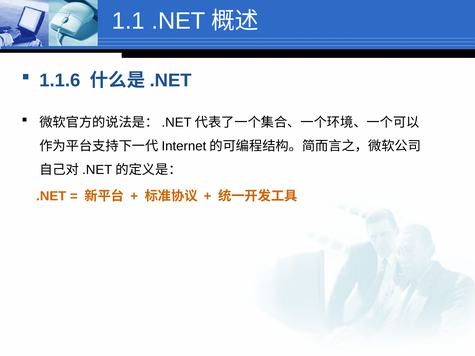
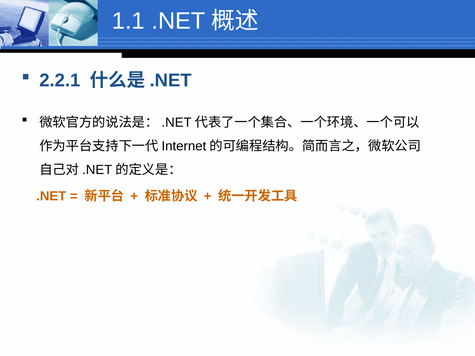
1.1.6: 1.1.6 -> 2.2.1 (60, 81)
